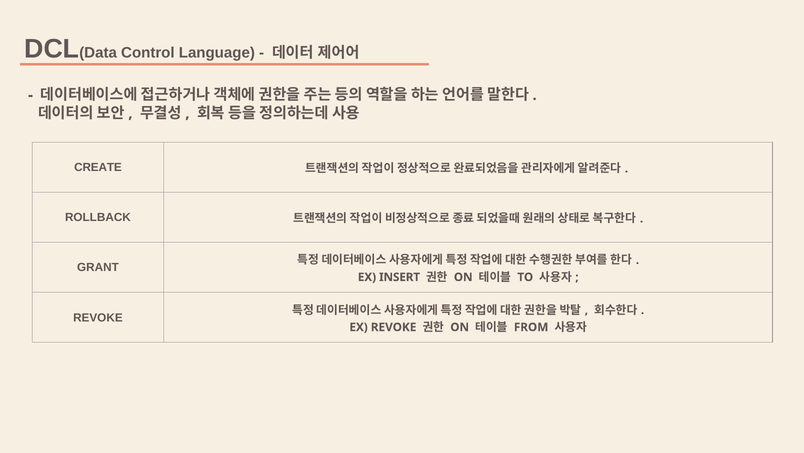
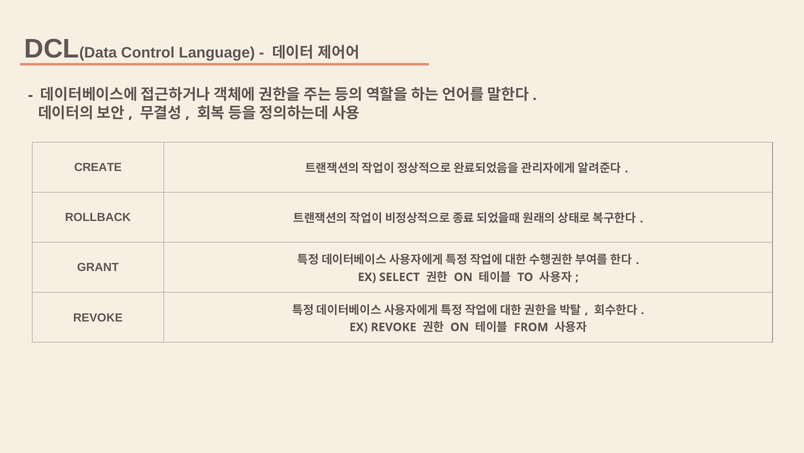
INSERT: INSERT -> SELECT (400, 277)
